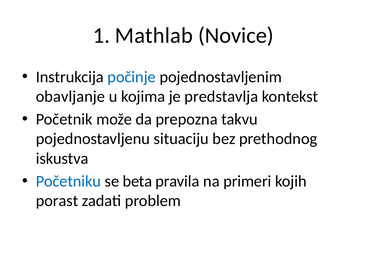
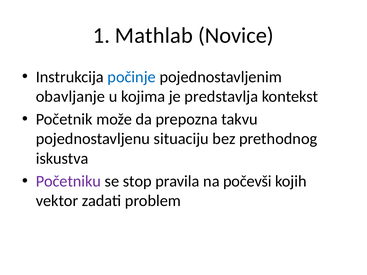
Početniku colour: blue -> purple (68, 181)
beta: beta -> stop (137, 181)
primeri: primeri -> počevši (247, 181)
porast: porast -> vektor (57, 201)
